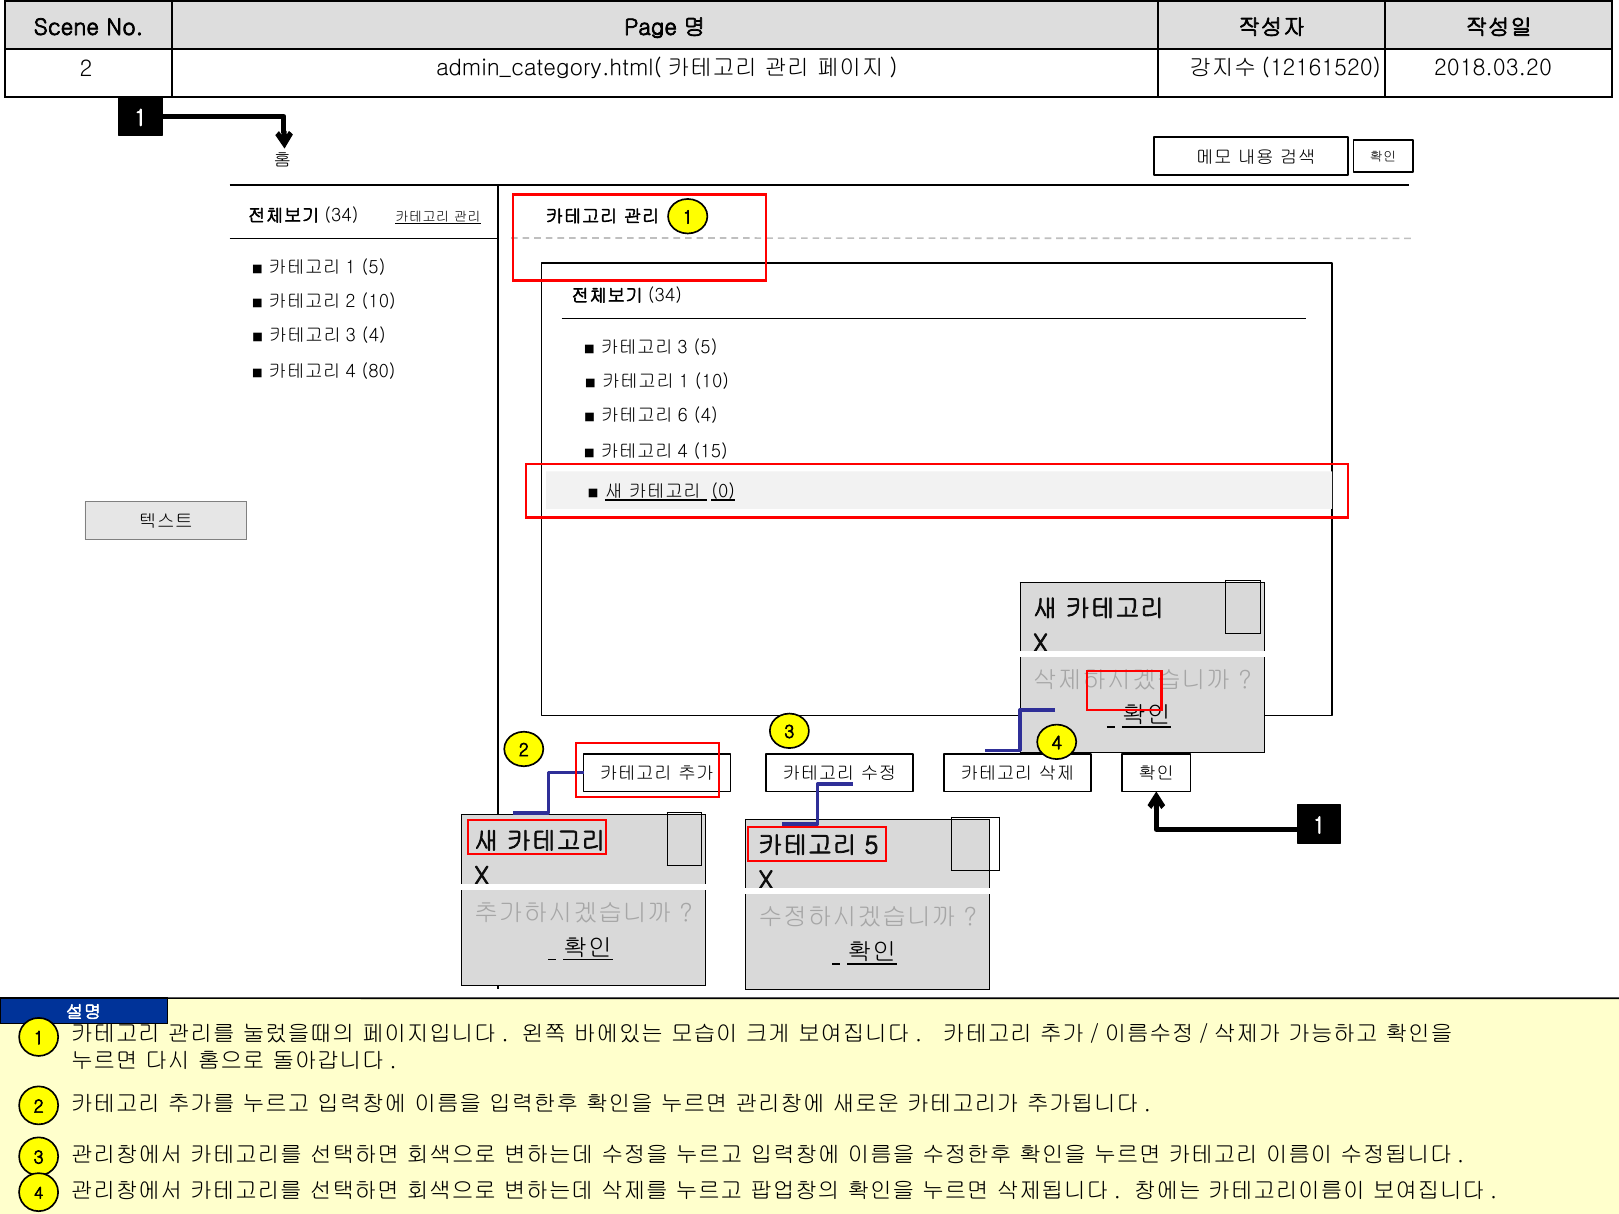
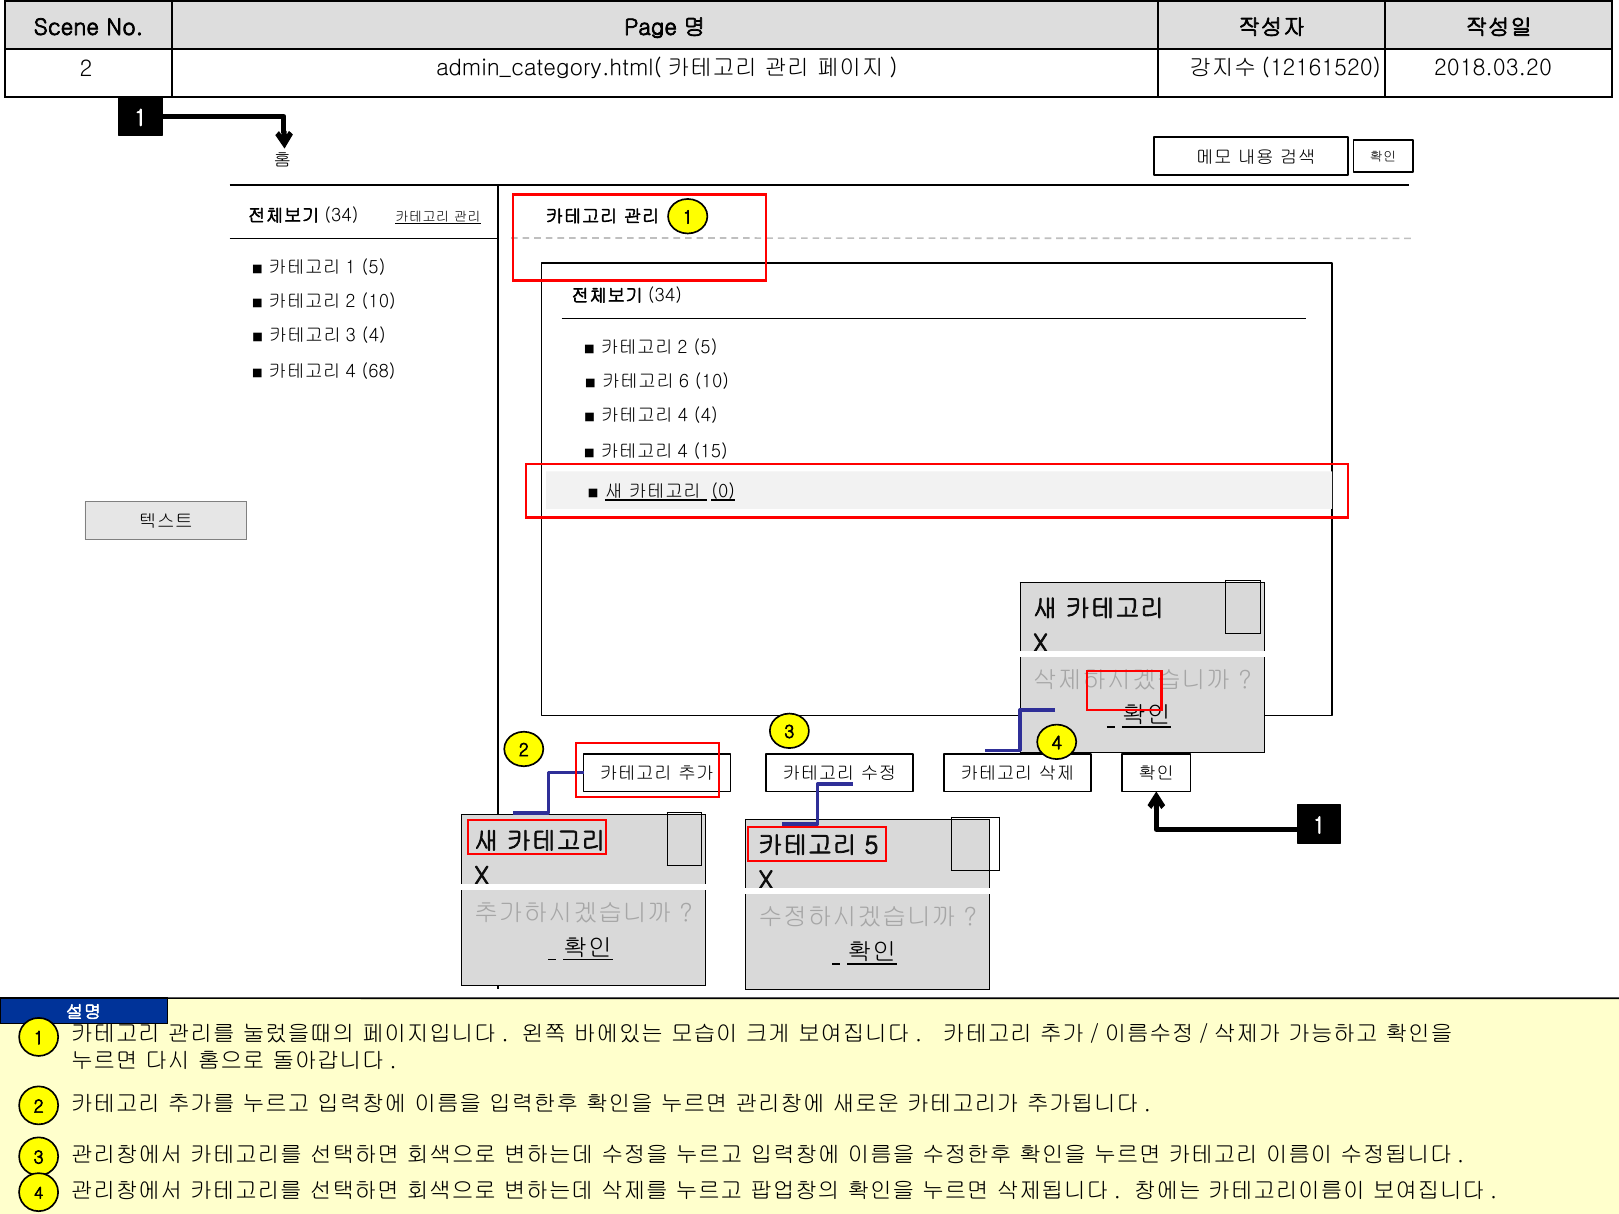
3: 3 -> 2 (683, 347)
80: 80 -> 68 (379, 372)
1: 1 -> 6 (684, 382)
6: 6 -> 4 (683, 416)
